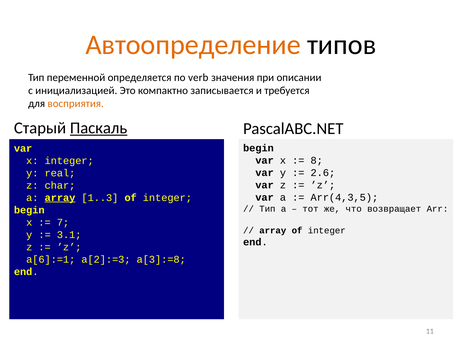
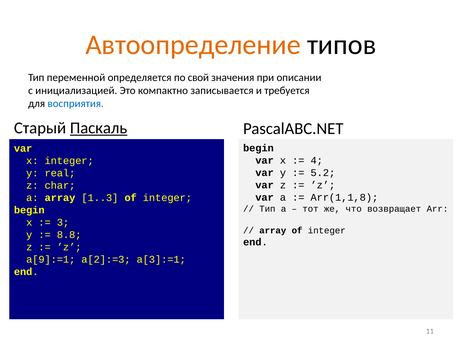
verb: verb -> свой (198, 77)
восприятия colour: orange -> blue (76, 104)
8: 8 -> 4 (317, 160)
2.6: 2.6 -> 5.2 (323, 173)
Arr(4,3,5: Arr(4,3,5 -> Arr(1,1,8 (344, 197)
array underline: present -> none (60, 197)
7: 7 -> 3 (63, 222)
3.1: 3.1 -> 8.8 (69, 234)
a[6]:=1: a[6]:=1 -> a[9]:=1 (51, 259)
a[3]:=8: a[3]:=8 -> a[3]:=1 (161, 259)
